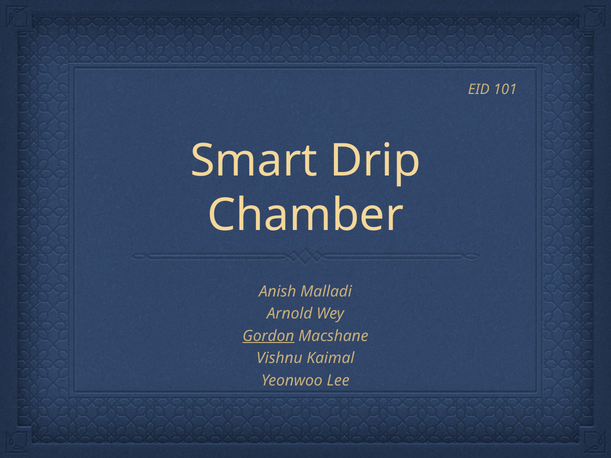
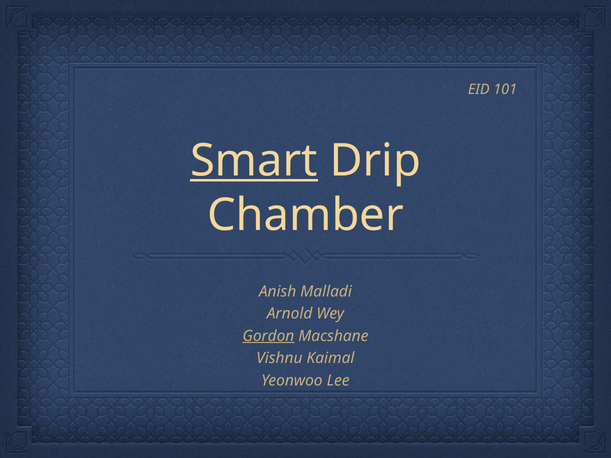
Smart underline: none -> present (254, 161)
